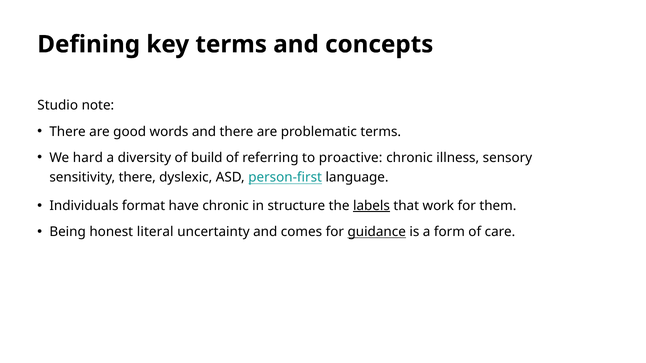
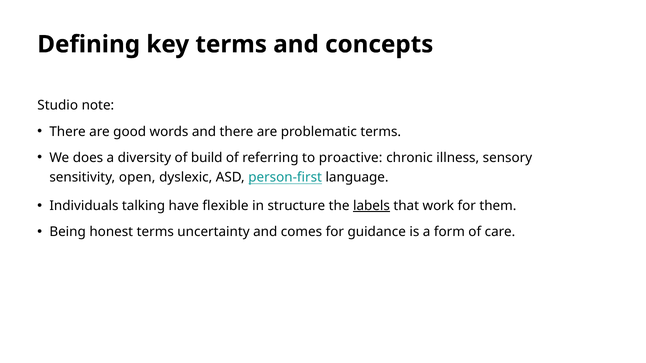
hard: hard -> does (88, 158)
sensitivity there: there -> open (137, 178)
format: format -> talking (144, 206)
have chronic: chronic -> flexible (225, 206)
honest literal: literal -> terms (155, 232)
guidance underline: present -> none (377, 232)
